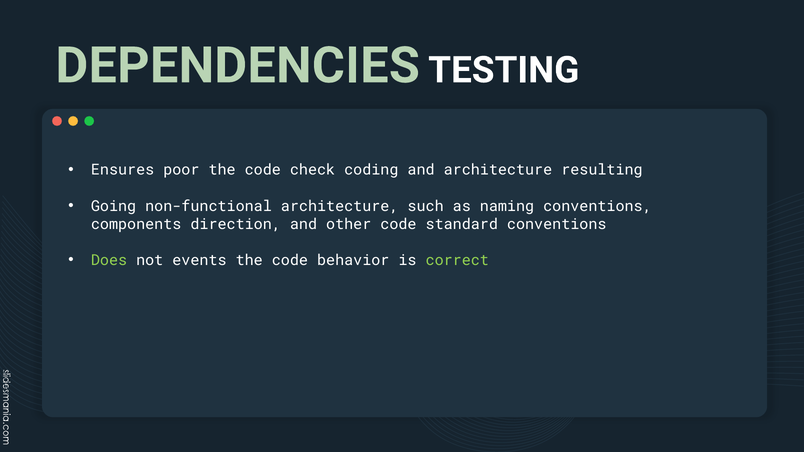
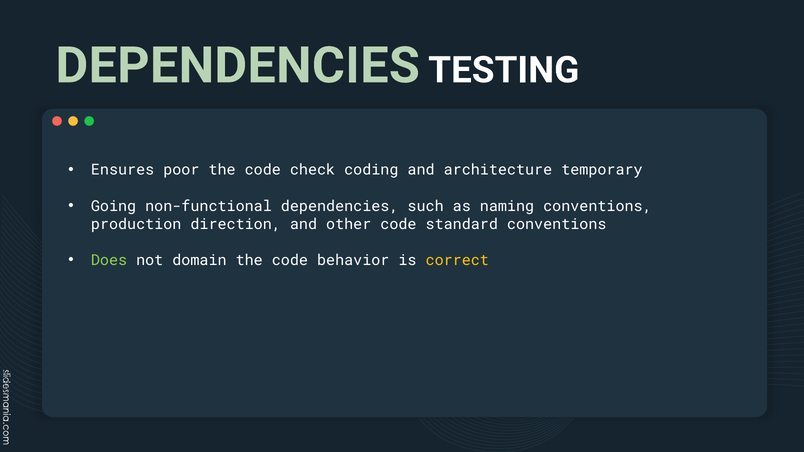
resulting: resulting -> temporary (602, 170)
non-functional architecture: architecture -> dependencies (340, 206)
components: components -> production (136, 224)
events: events -> domain (199, 260)
correct colour: light green -> yellow (457, 260)
